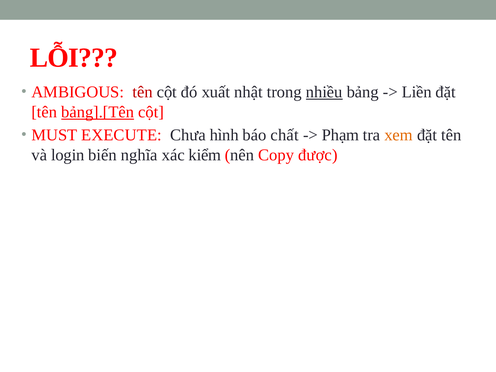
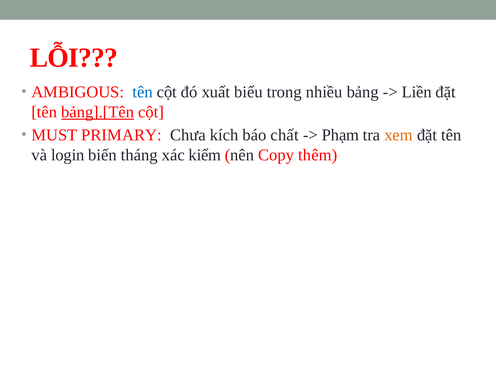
tên colour: red -> blue (143, 92)
nhật: nhật -> biểu (249, 92)
nhiều underline: present -> none (324, 92)
EXECUTE: EXECUTE -> PRIMARY (122, 135)
hình: hình -> kích (224, 135)
nghĩa: nghĩa -> tháng (139, 155)
được: được -> thêm (318, 155)
